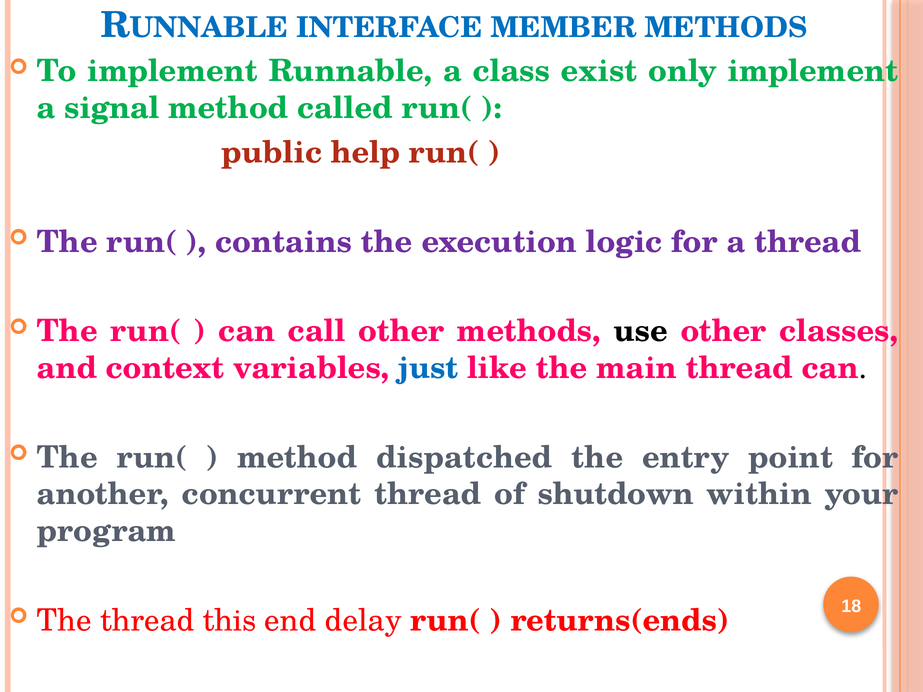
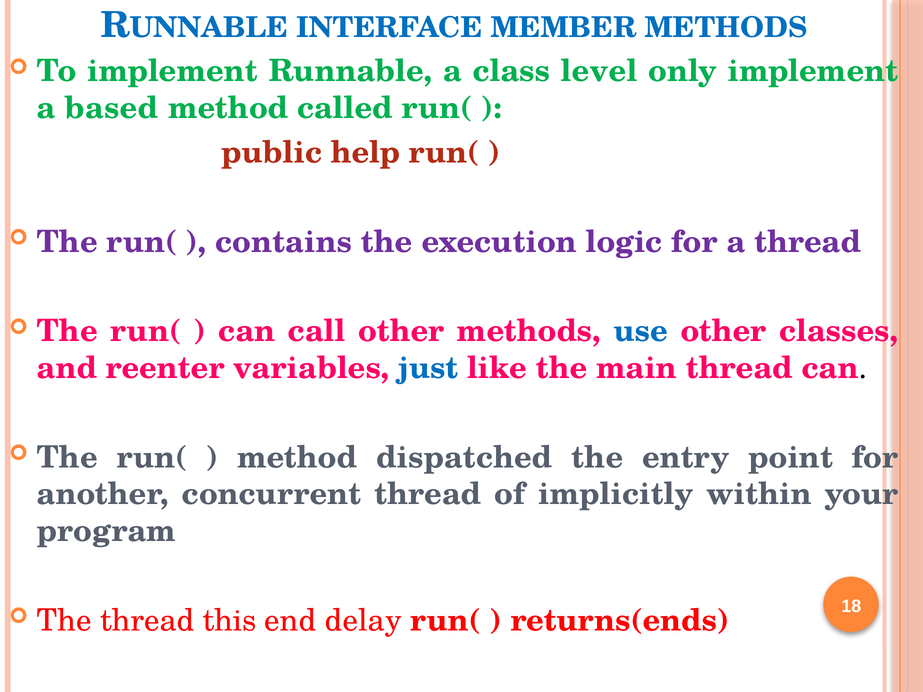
exist: exist -> level (599, 71)
signal: signal -> based (112, 108)
use colour: black -> blue (641, 331)
context: context -> reenter (165, 368)
shutdown: shutdown -> implicitly (616, 494)
